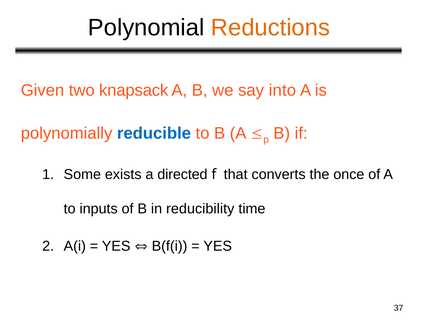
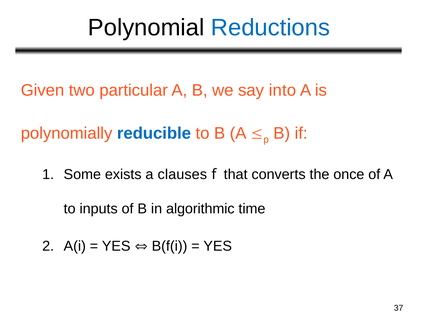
Reductions colour: orange -> blue (271, 28)
knapsack: knapsack -> particular (134, 90)
directed: directed -> clauses (182, 174)
reducibility: reducibility -> algorithmic (200, 209)
